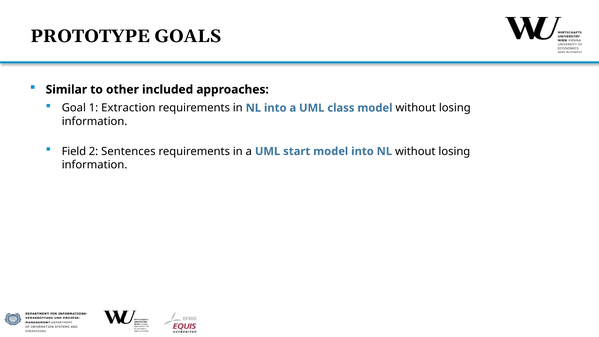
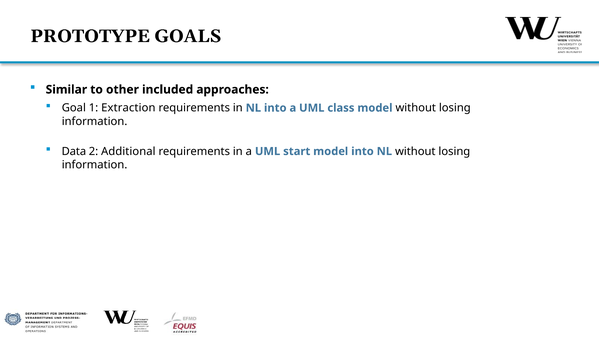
Field: Field -> Data (74, 151)
Sentences: Sentences -> Additional (128, 151)
